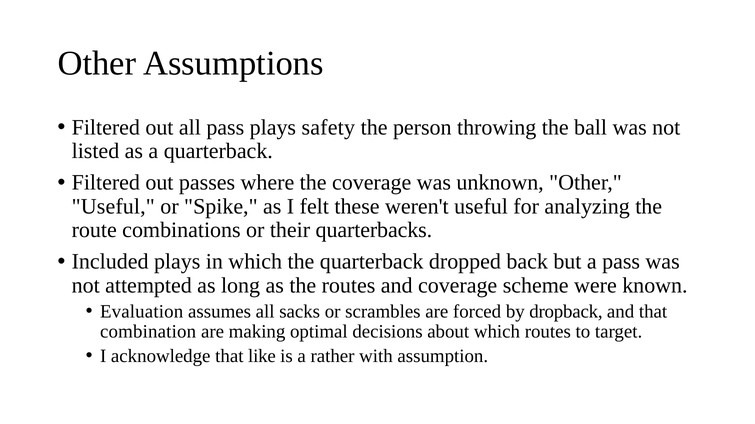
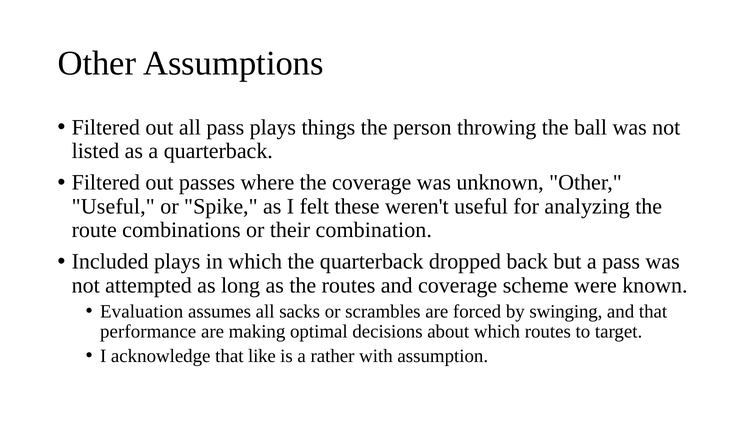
safety: safety -> things (328, 128)
quarterbacks: quarterbacks -> combination (374, 230)
dropback: dropback -> swinging (566, 312)
combination: combination -> performance (148, 332)
